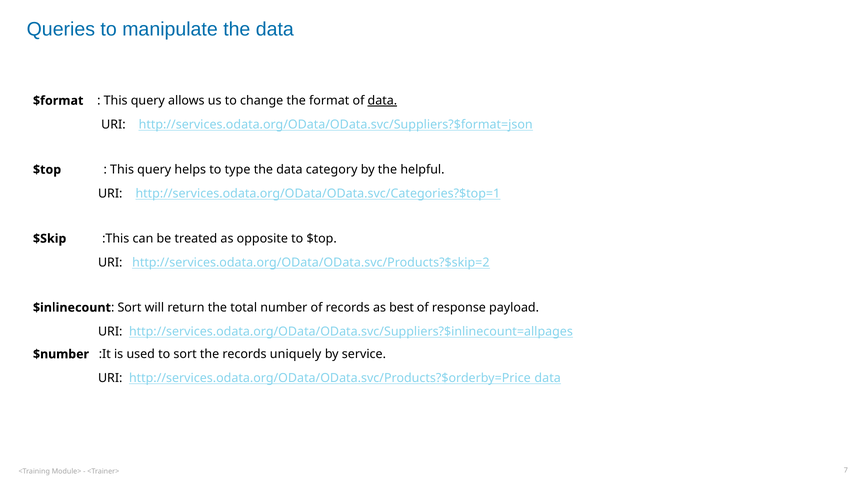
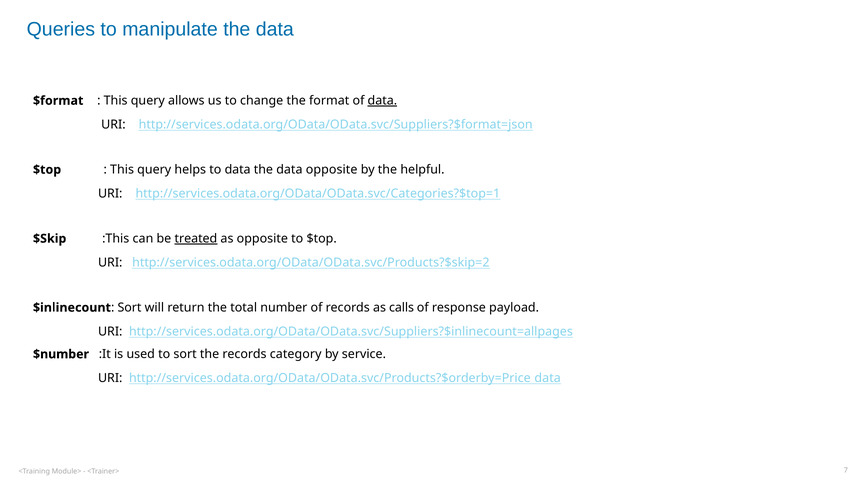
to type: type -> data (238, 170)
data category: category -> opposite (332, 170)
treated underline: none -> present (196, 239)
best: best -> calls (402, 308)
uniquely: uniquely -> category (296, 354)
